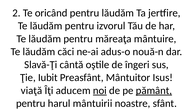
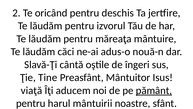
pentru lăudăm: lăudăm -> deschis (118, 13)
Iubit: Iubit -> Tine (48, 77)
noi underline: present -> none (100, 90)
